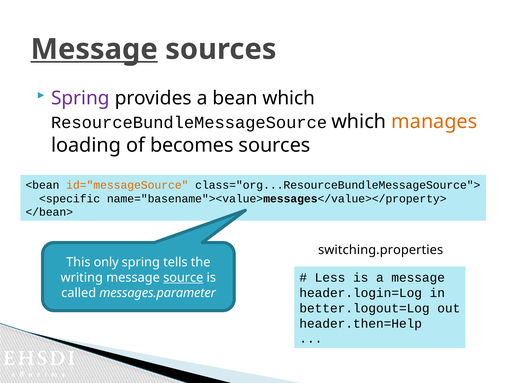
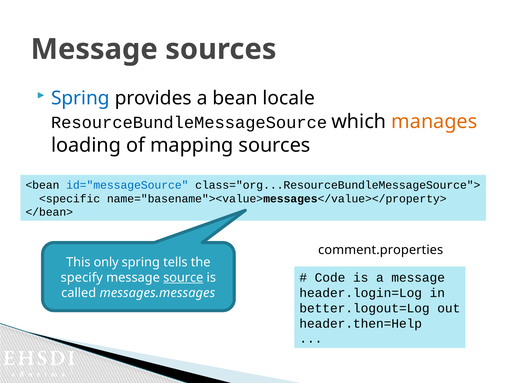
Message underline: present -> none (94, 49)
Spring colour: purple -> blue (80, 98)
bean which: which -> locale (289, 98)
becomes: becomes -> mapping (192, 145)
id="messageSource colour: orange -> blue (127, 185)
switching.properties: switching.properties -> comment.properties (381, 250)
Less: Less -> Code (330, 278)
writing: writing -> specify (82, 278)
messages.parameter: messages.parameter -> messages.messages (157, 293)
